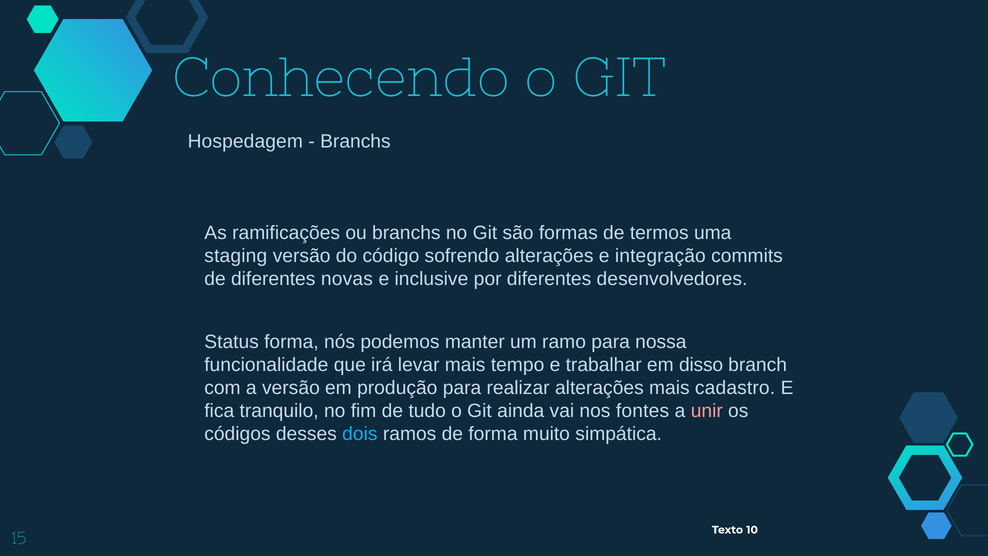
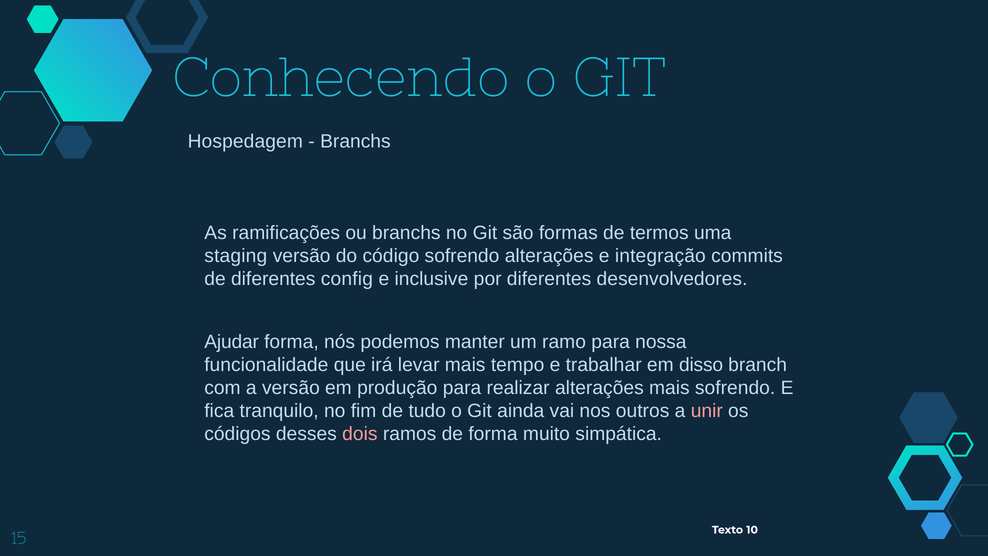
novas: novas -> config (347, 279)
Status: Status -> Ajudar (232, 342)
mais cadastro: cadastro -> sofrendo (735, 388)
fontes: fontes -> outros (643, 411)
dois colour: light blue -> pink (360, 434)
